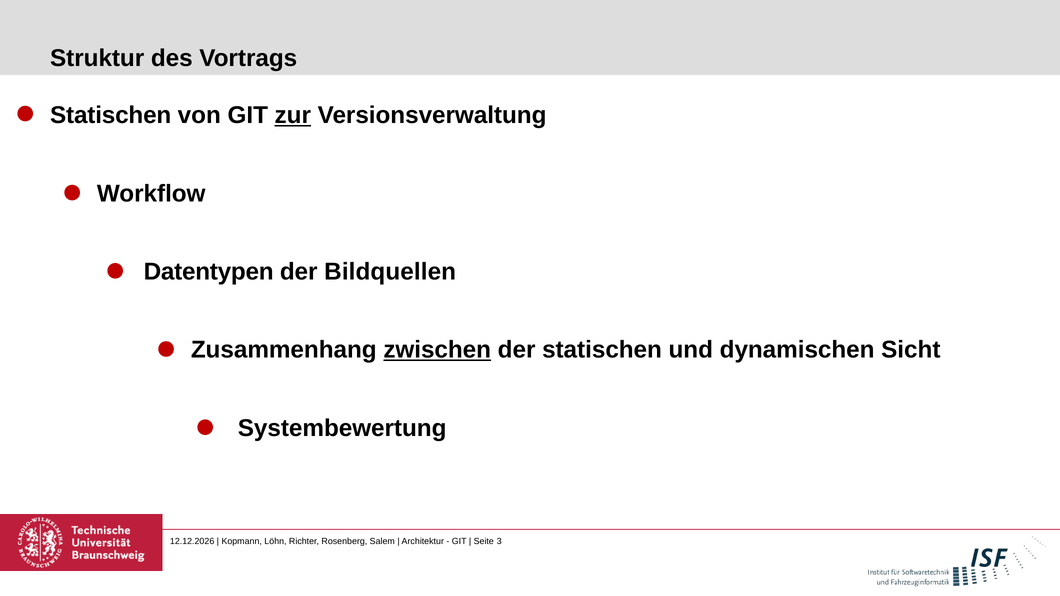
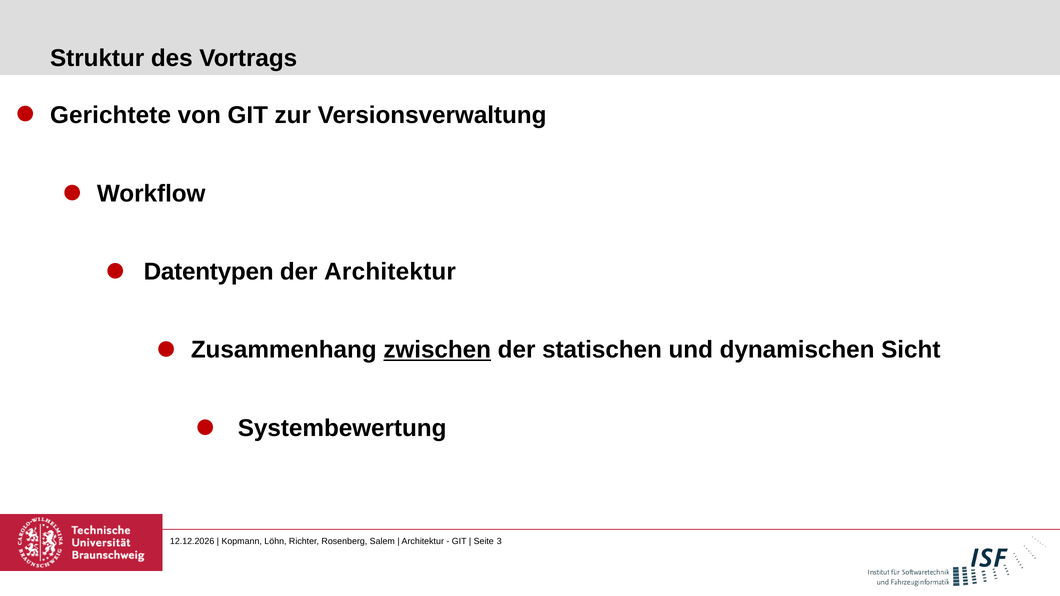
Statischen: Statischen -> Gerichtete (111, 115)
zur underline: present -> none (293, 115)
der Bildquellen: Bildquellen -> Architektur (390, 272)
